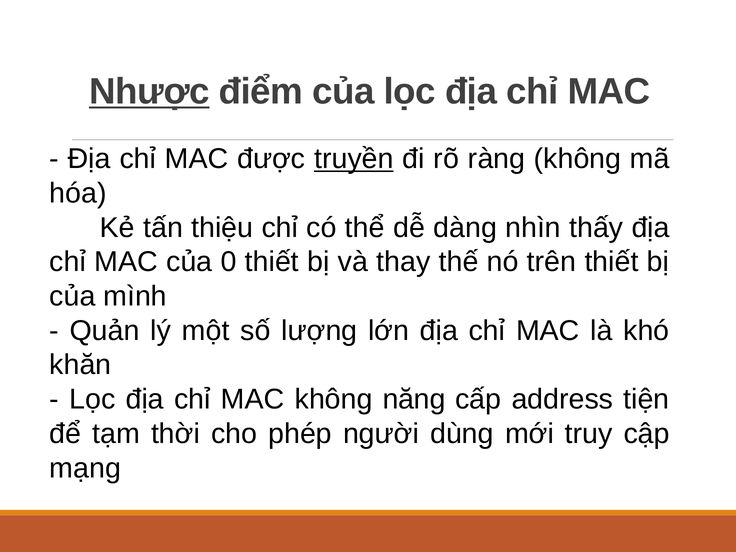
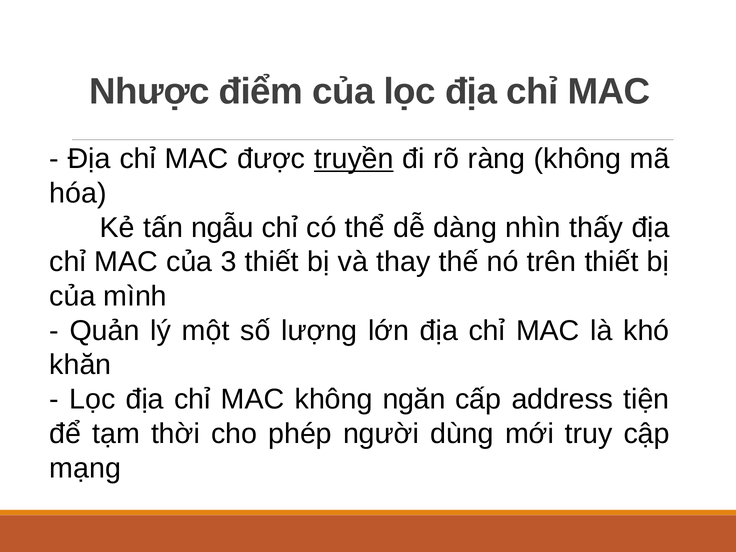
Nhược underline: present -> none (150, 92)
thiệu: thiệu -> ngẫu (222, 228)
0: 0 -> 3 (229, 262)
năng: năng -> ngăn (414, 399)
